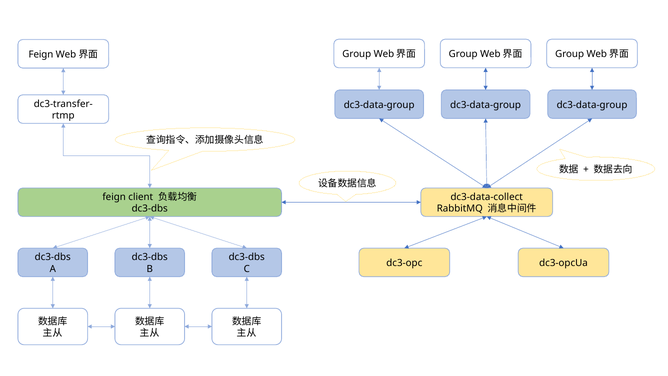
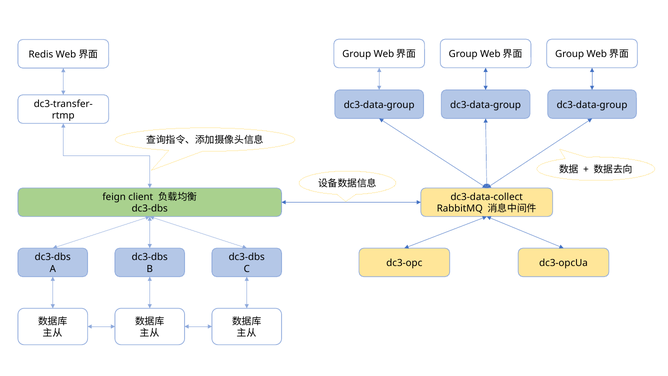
Feign: Feign -> Redis (41, 54)
